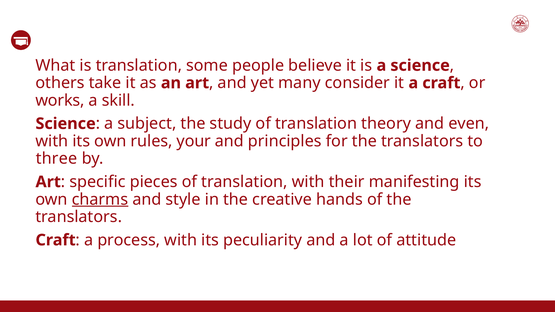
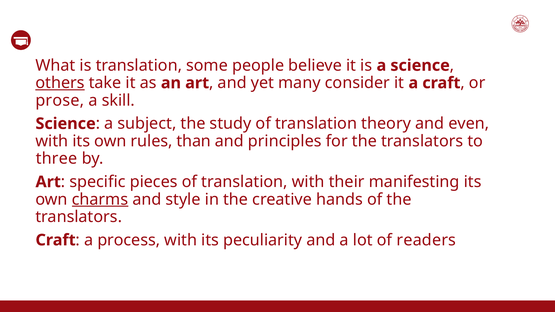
others underline: none -> present (60, 83)
works: works -> prose (60, 100)
your: your -> than (194, 141)
attitude: attitude -> readers (426, 240)
